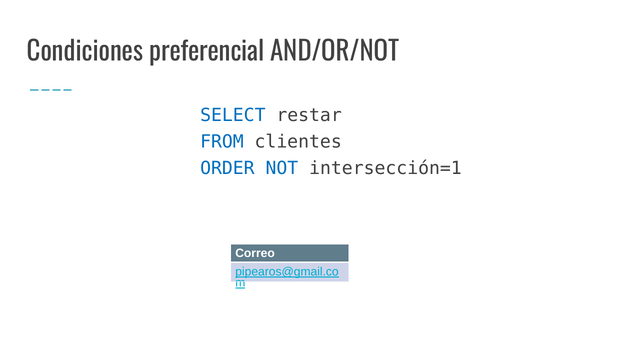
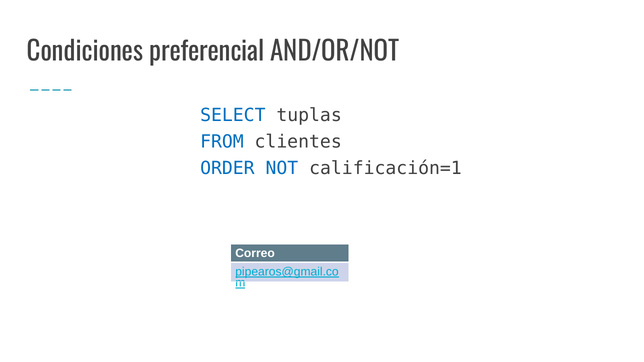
restar: restar -> tuplas (309, 116)
intersección=1: intersección=1 -> calificación=1 (385, 168)
